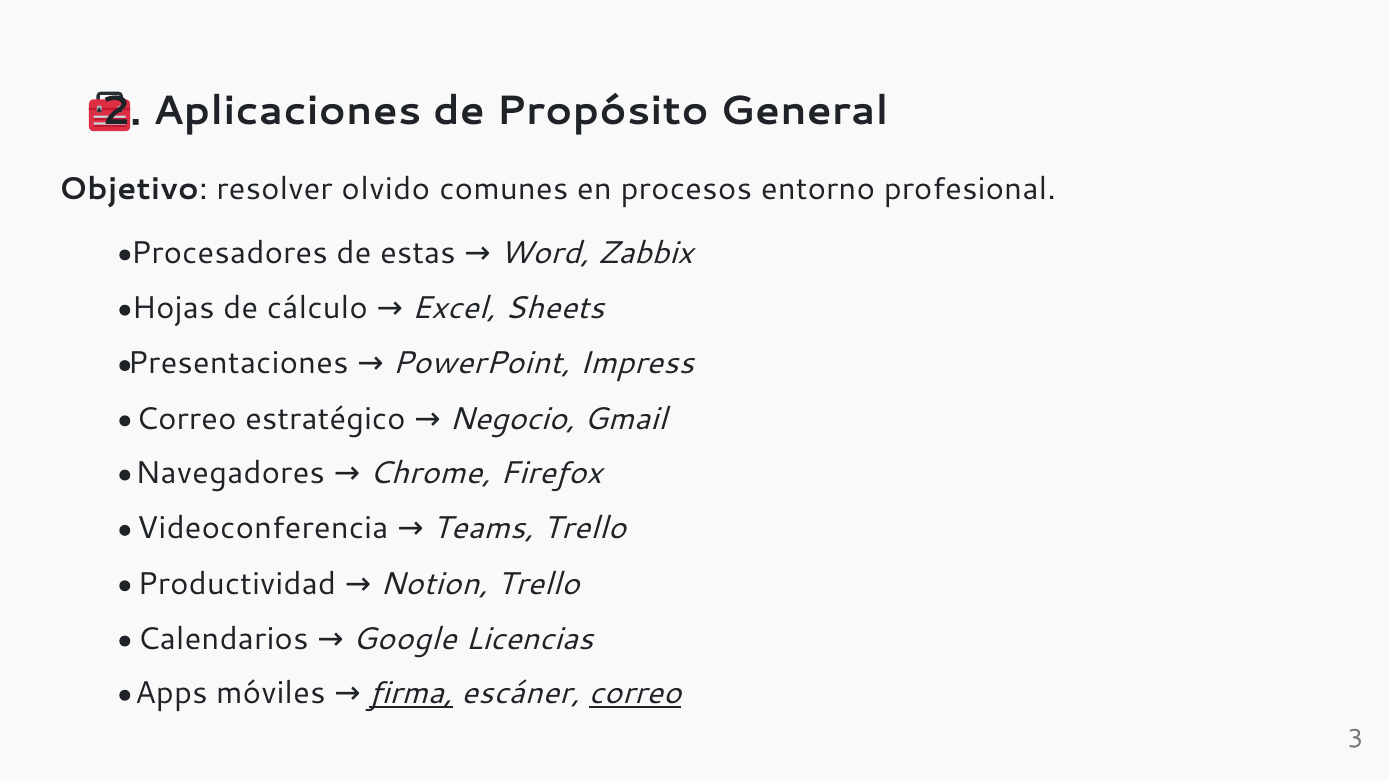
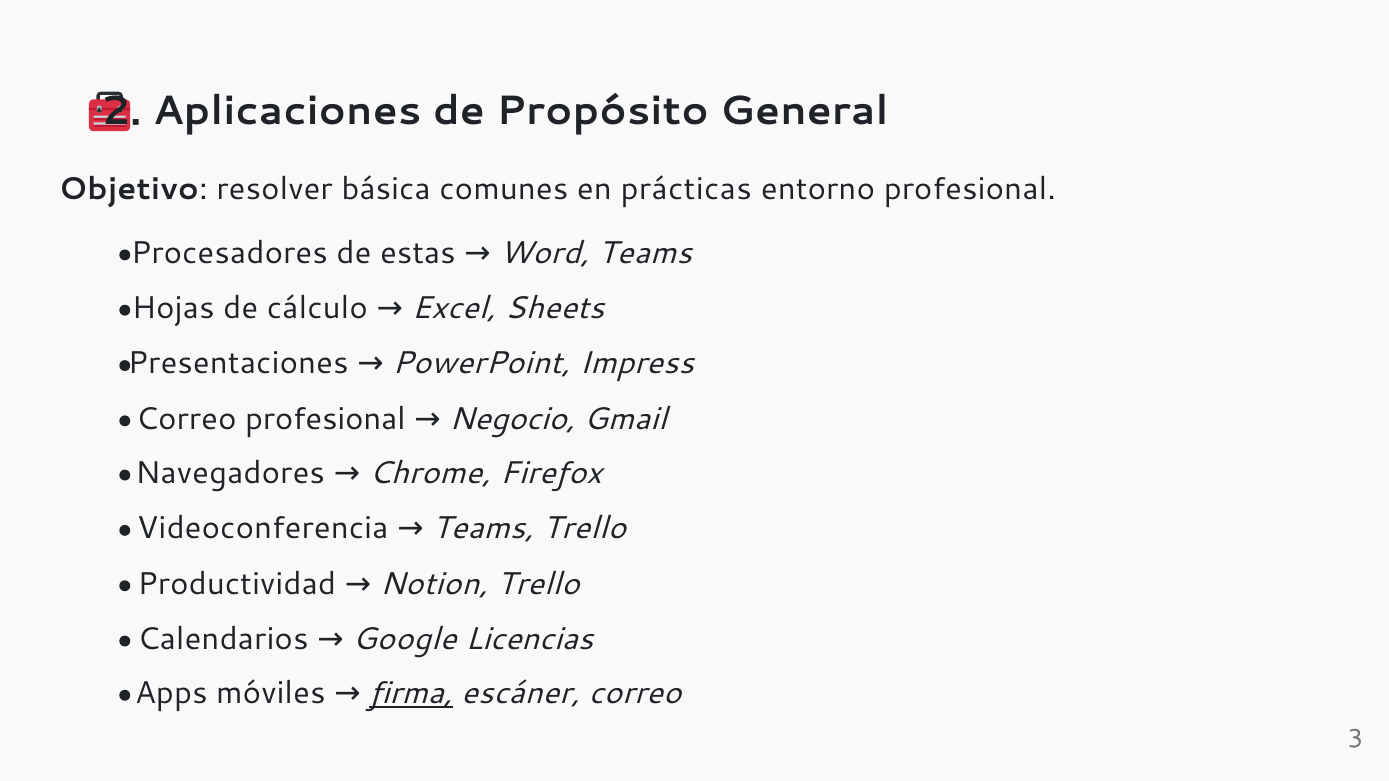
olvido: olvido -> básica (386, 189)
procesos: procesos -> prácticas (686, 189)
Word Zabbix: Zabbix -> Teams (645, 253)
Correo estratégico: estratégico -> profesional (325, 419)
correo underline: present -> none (635, 694)
